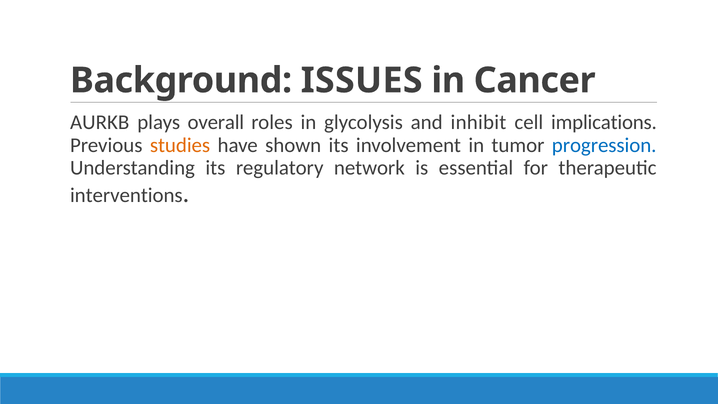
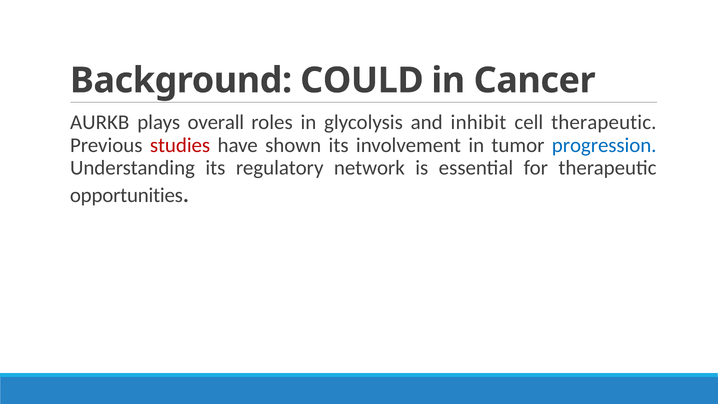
ISSUES: ISSUES -> COULD (362, 80)
cell implications: implications -> therapeutic (604, 123)
studies colour: orange -> red (180, 145)
interventions: interventions -> opportunities (126, 195)
